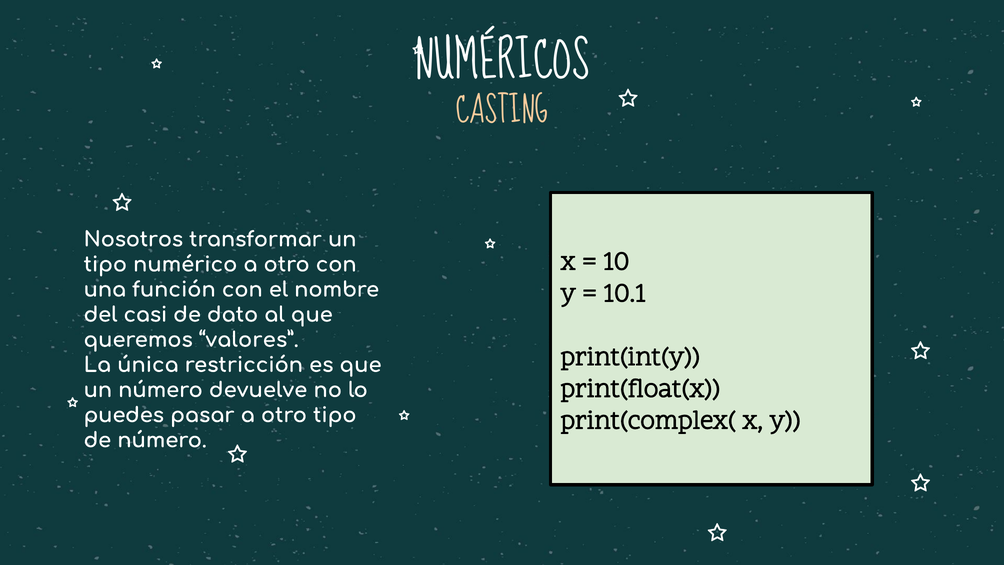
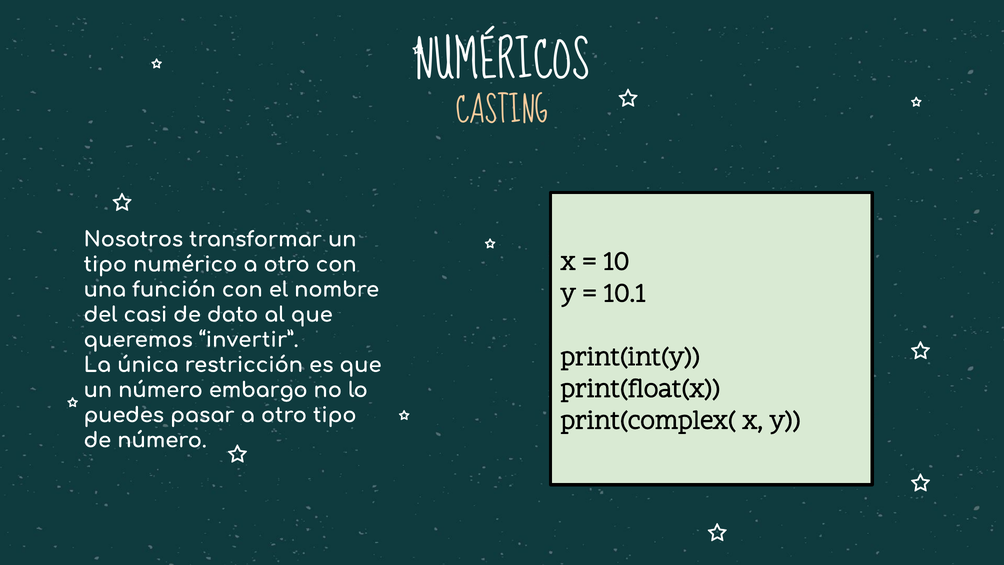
valores: valores -> invertir (249, 340)
devuelve: devuelve -> embargo (258, 390)
